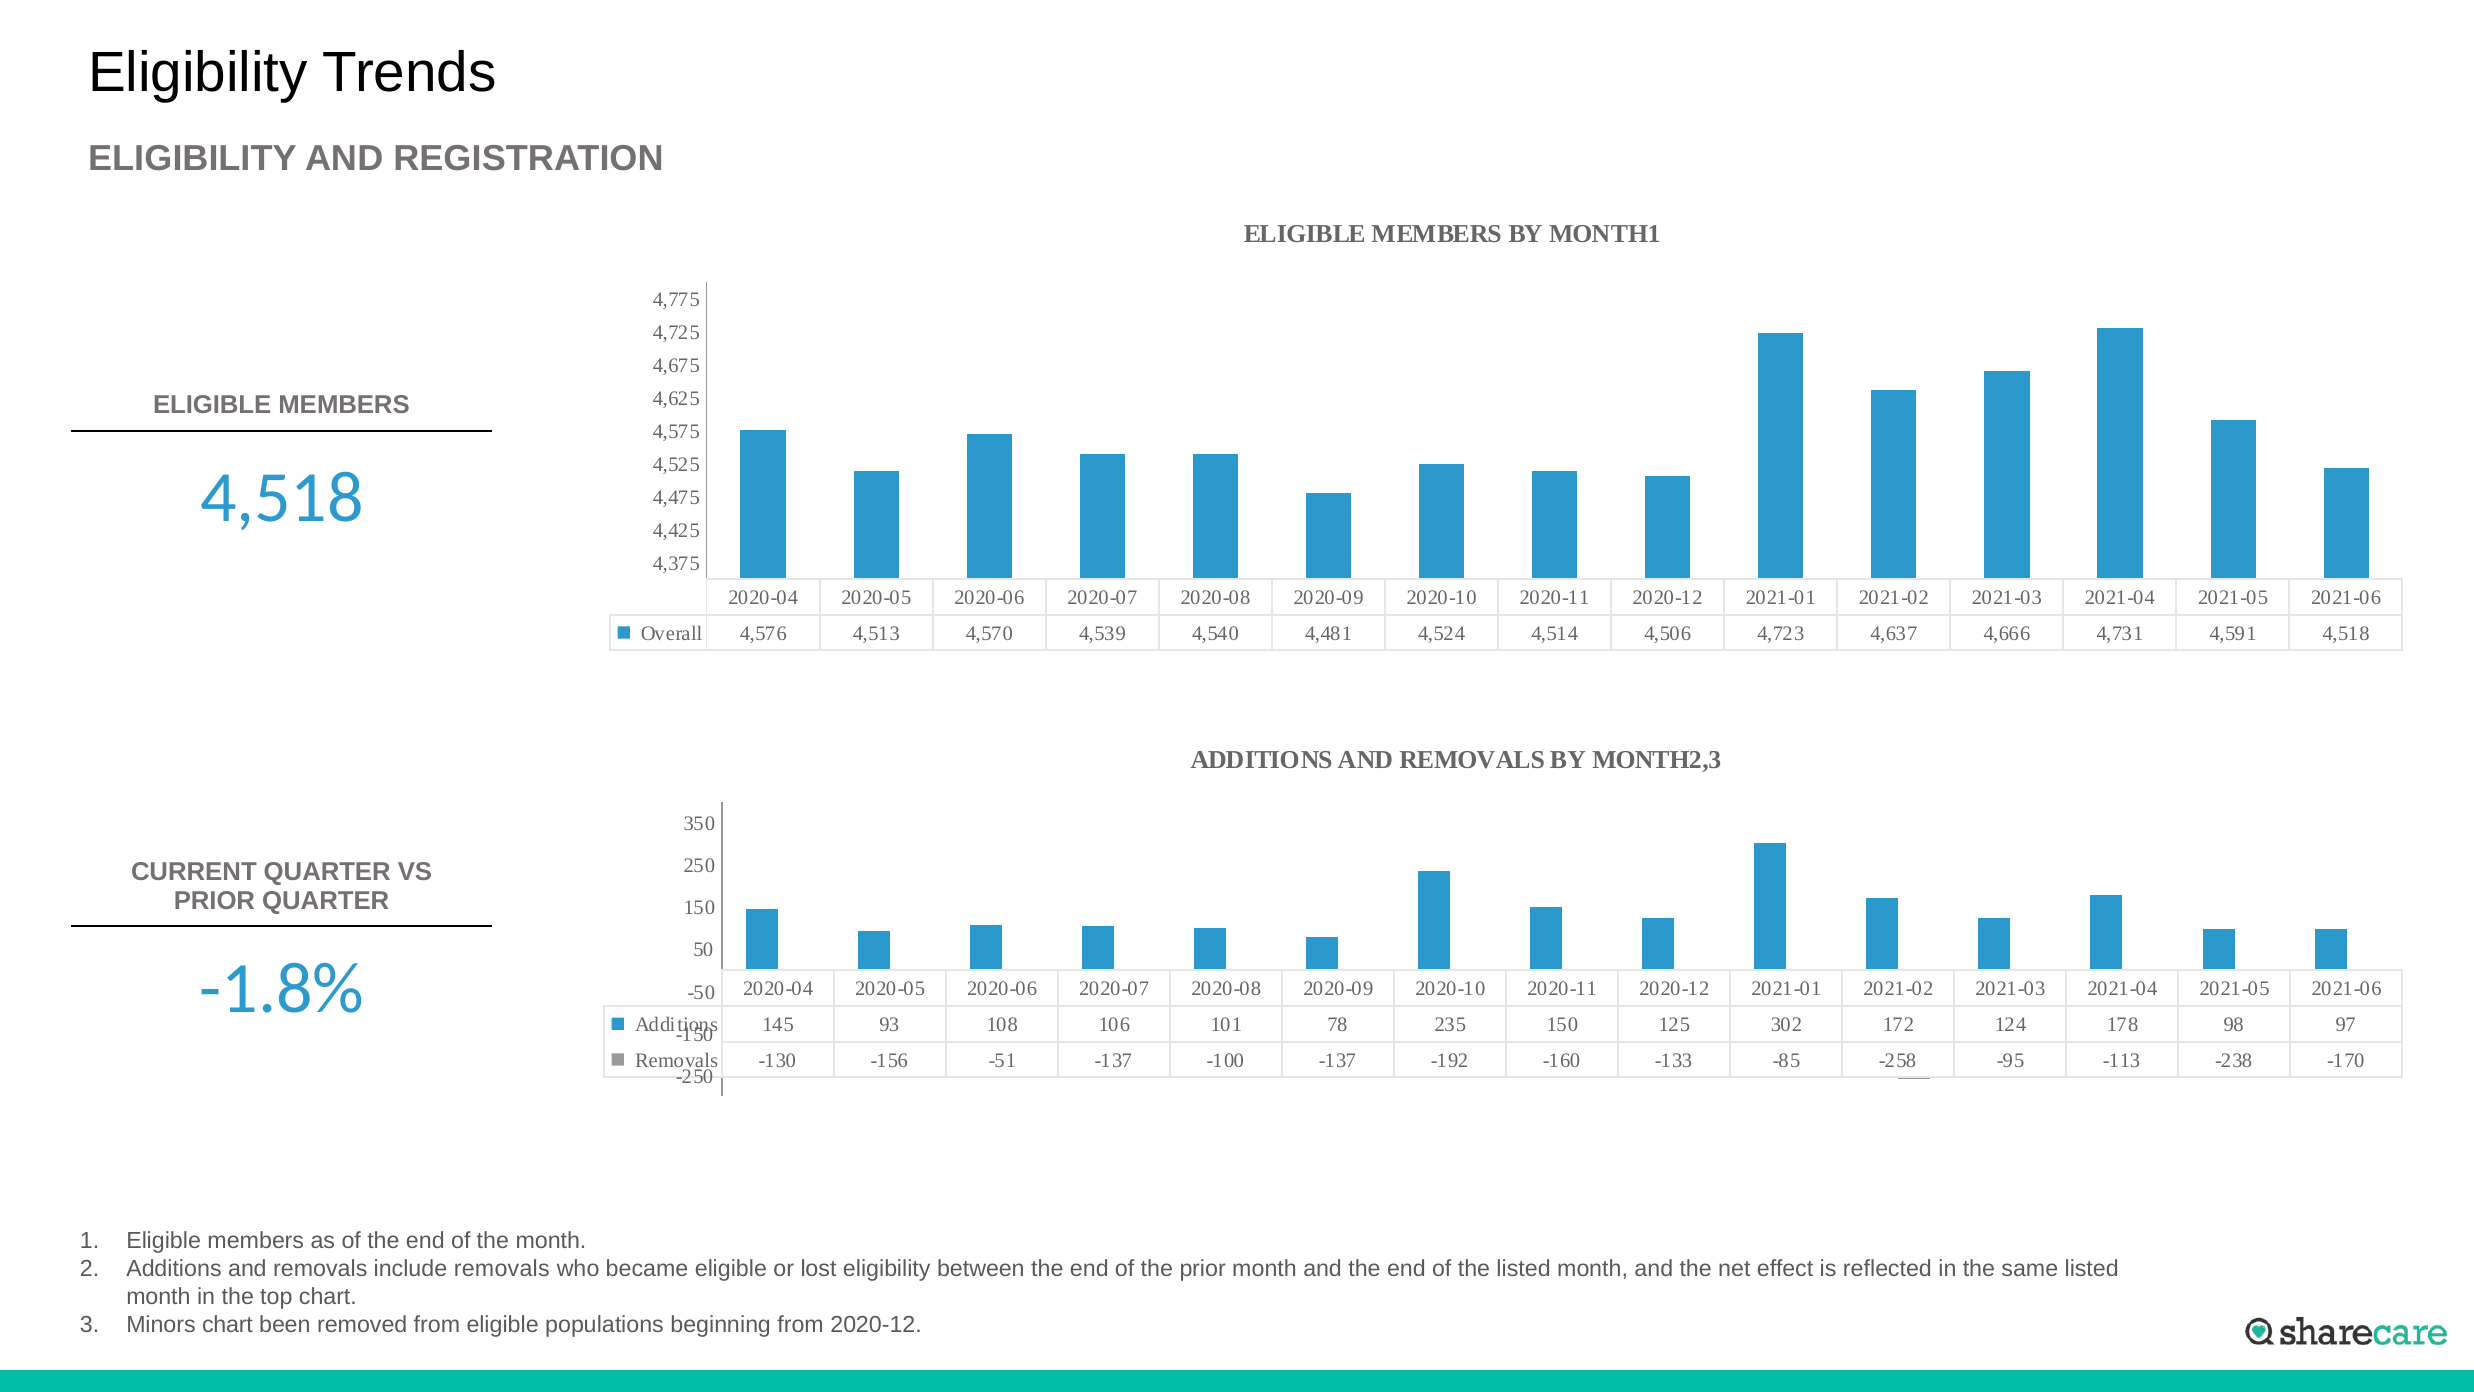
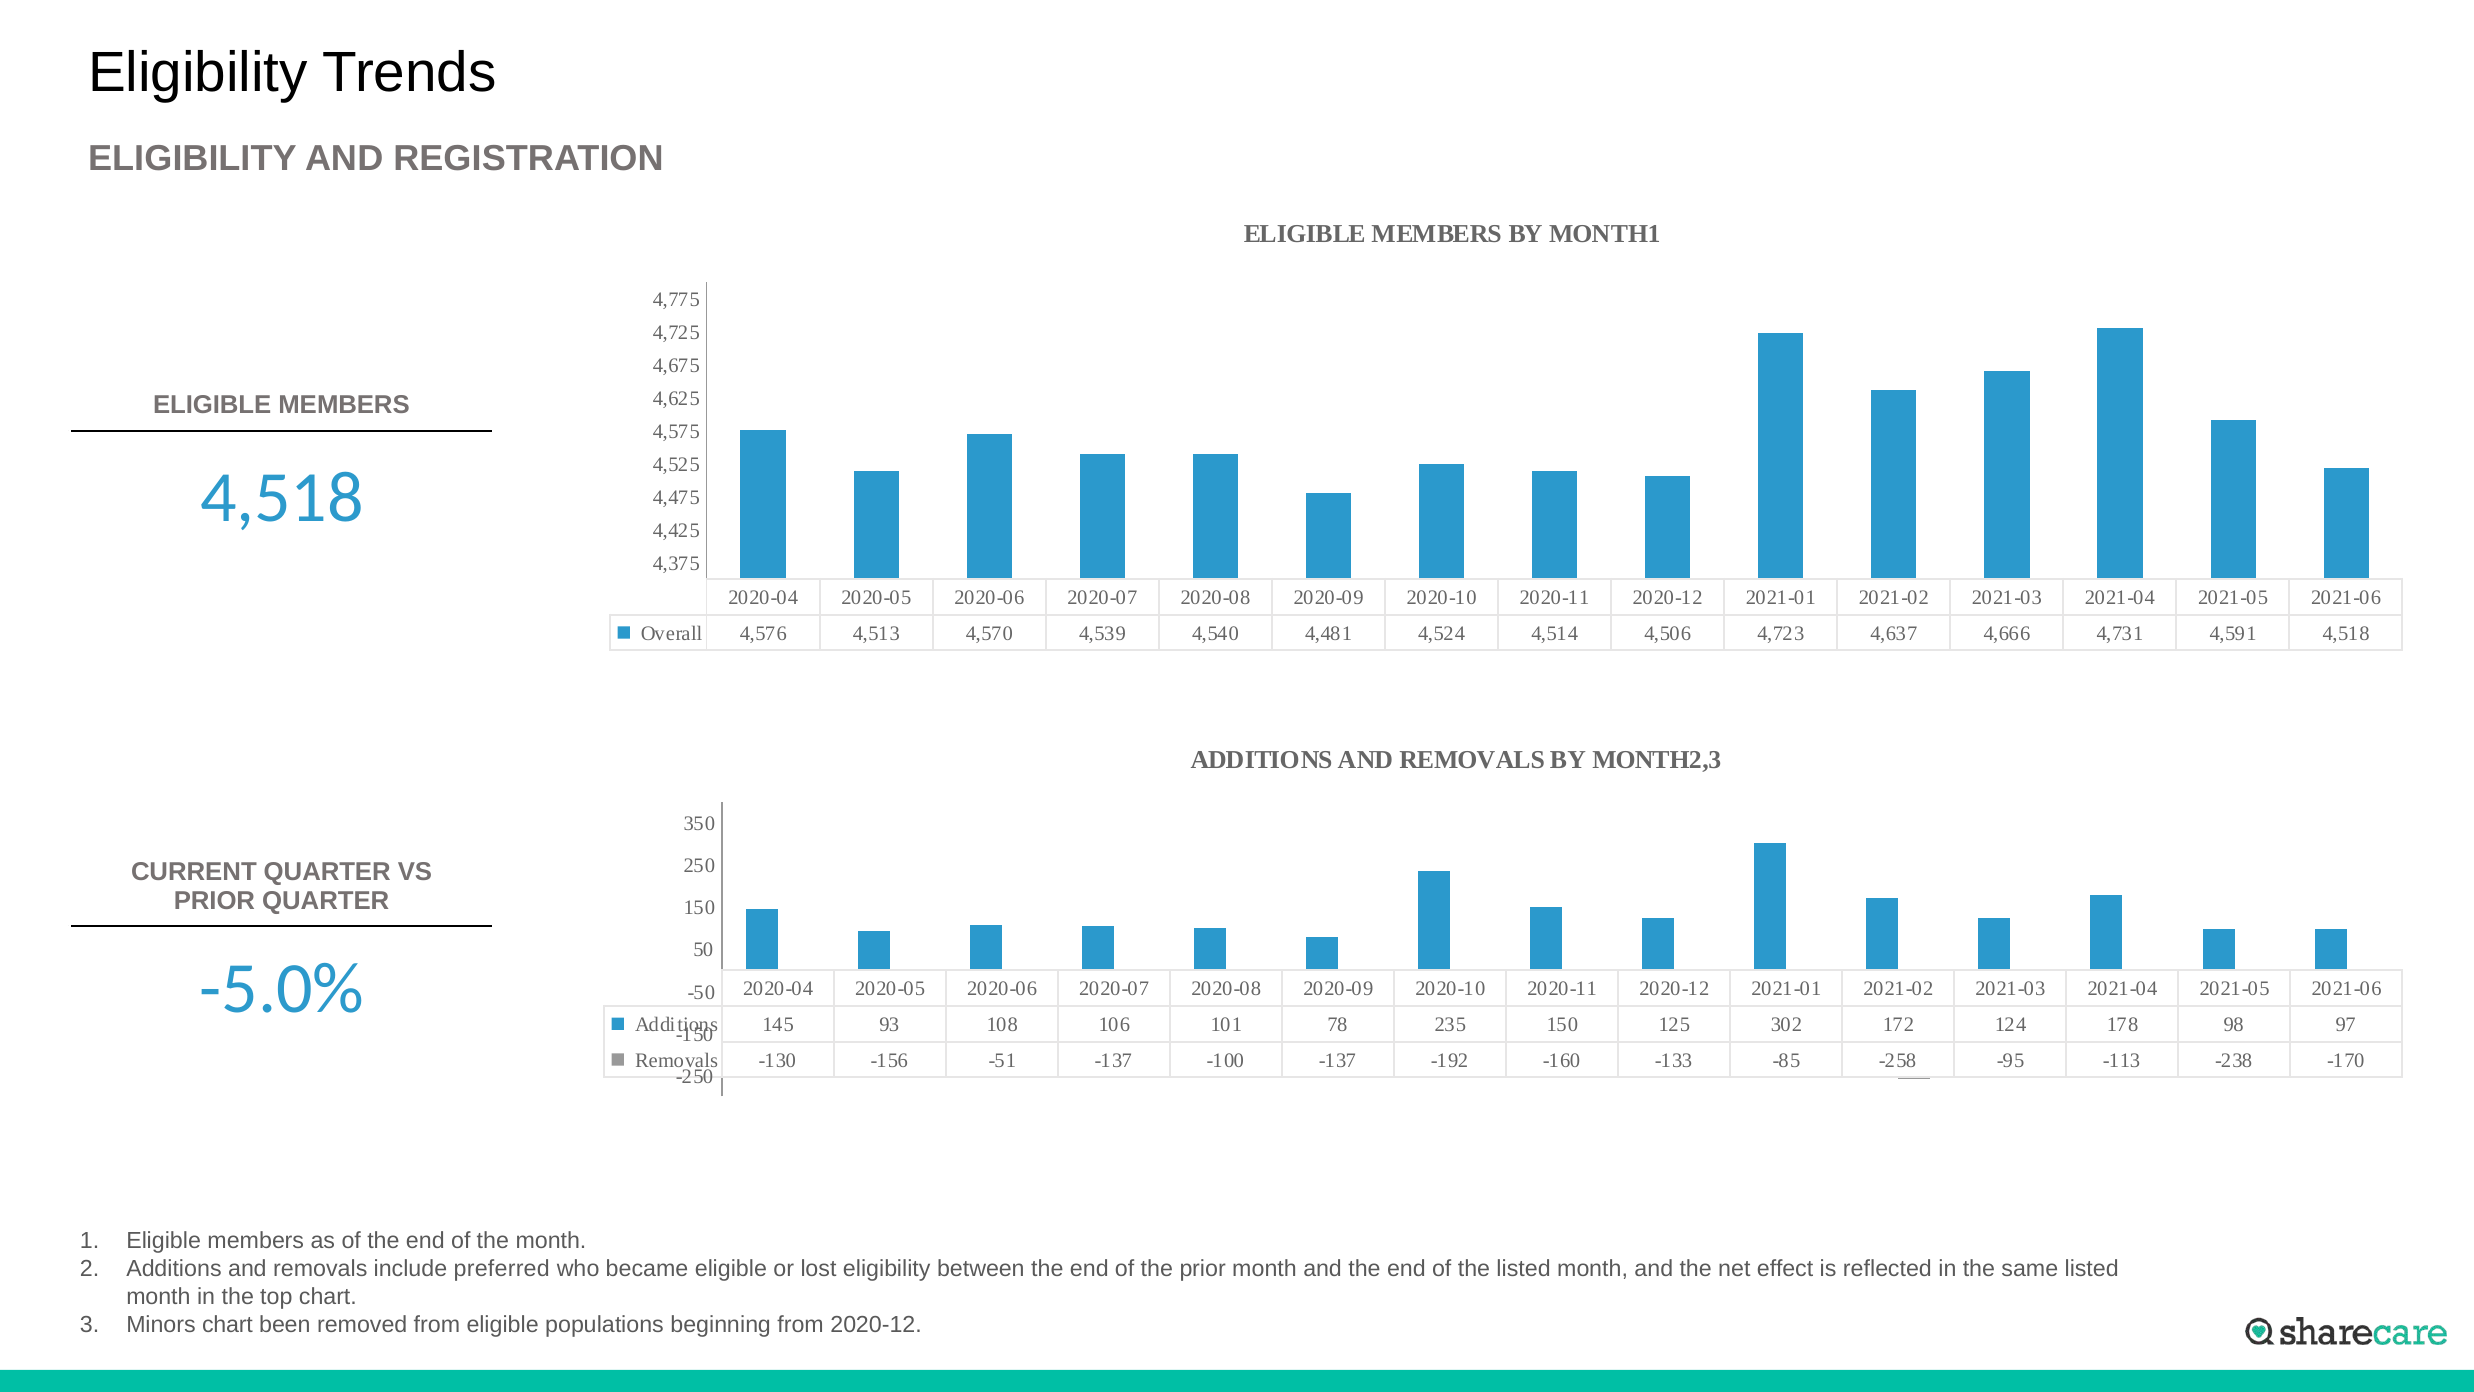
-1.8%: -1.8% -> -5.0% (282, 989)
include removals: removals -> preferred (502, 1268)
